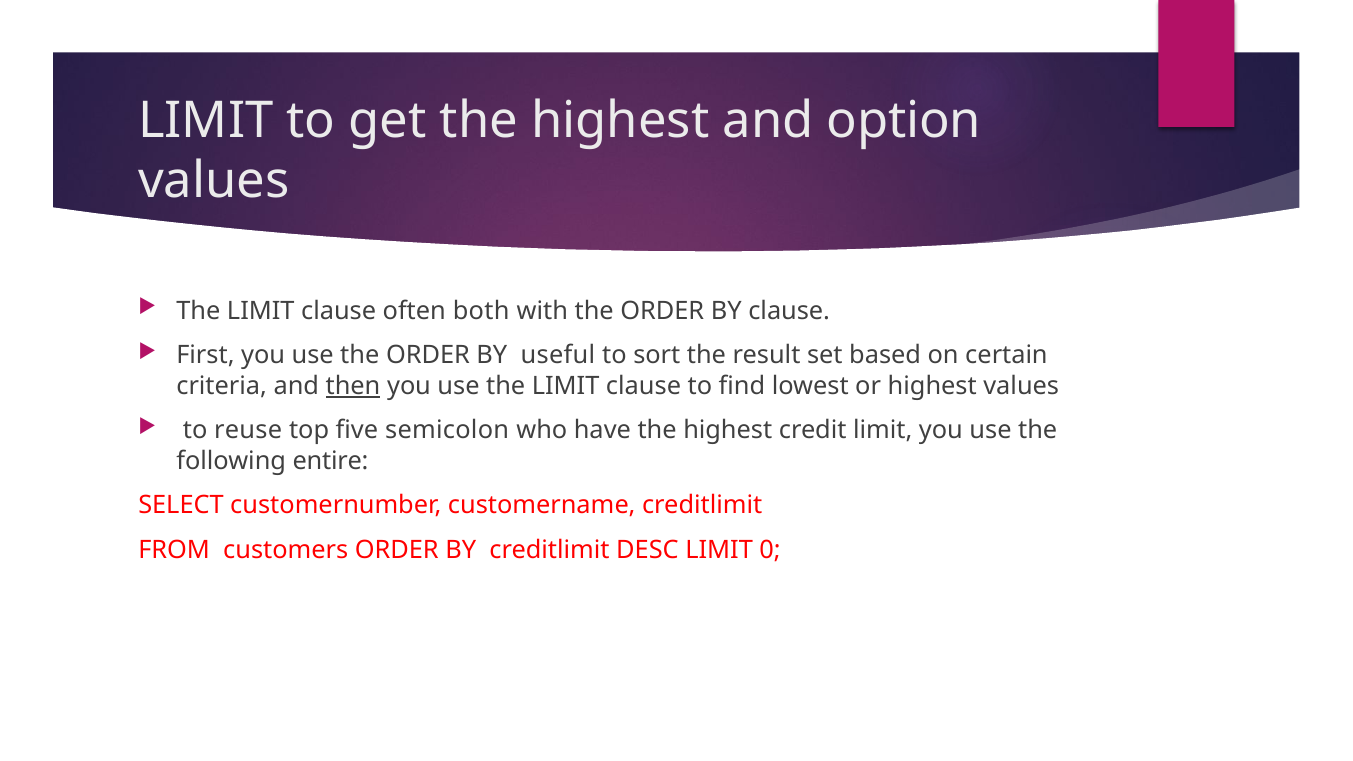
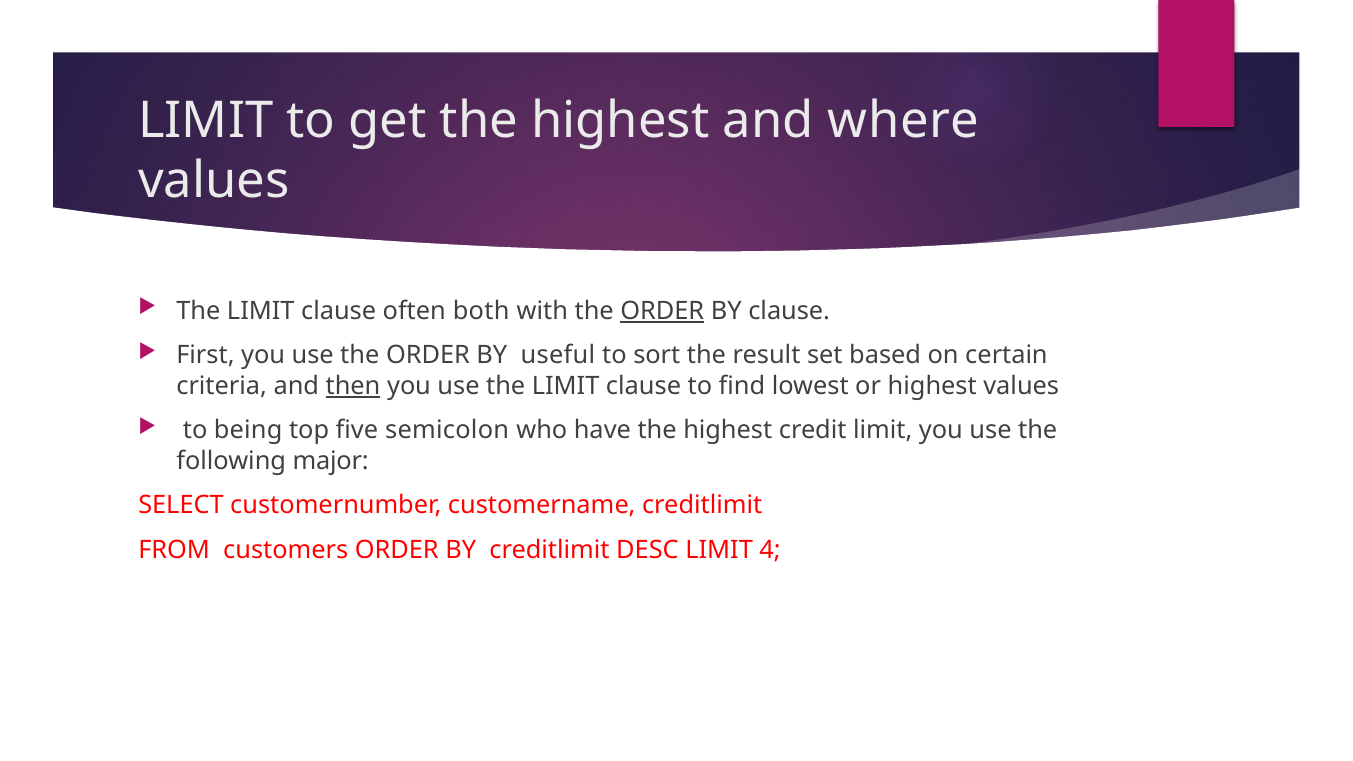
option: option -> where (904, 120)
ORDER underline: none -> present (662, 311)
reuse: reuse -> being (248, 431)
entire: entire -> major (331, 461)
0: 0 -> 4 (770, 550)
